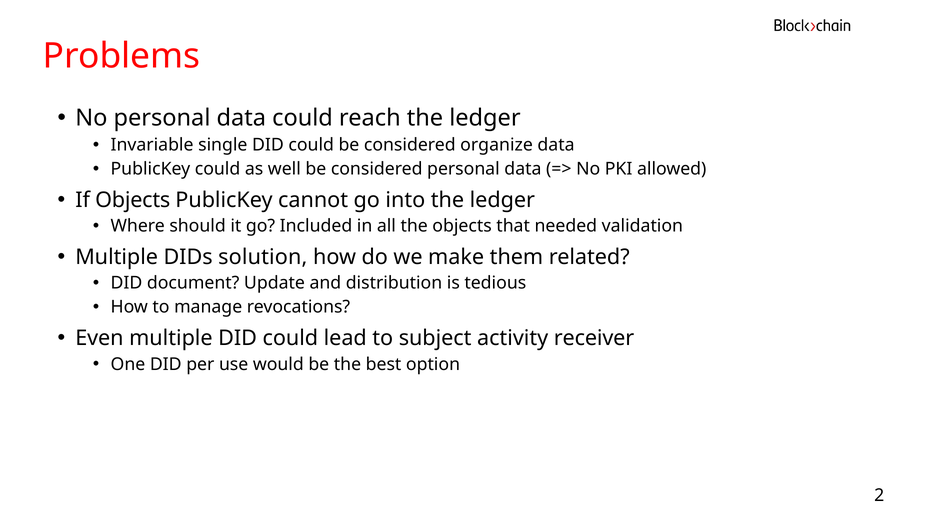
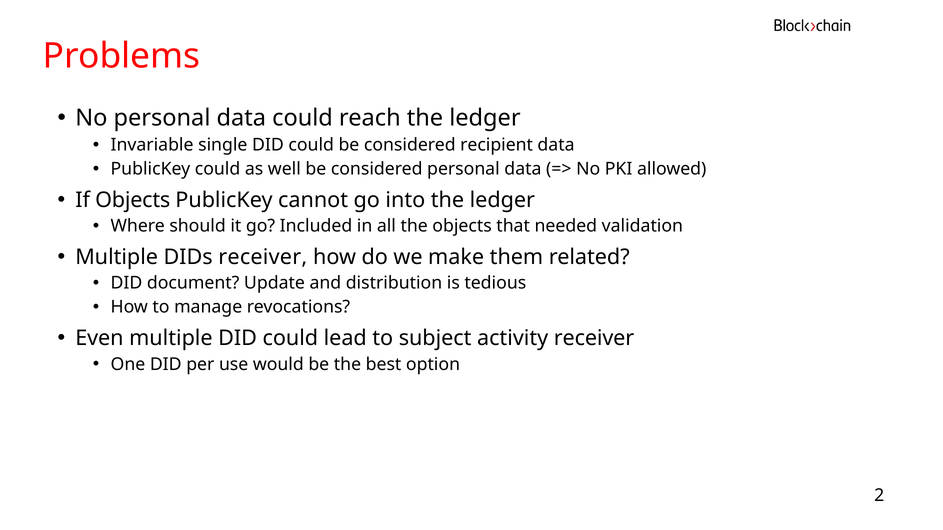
organize: organize -> recipient (497, 145)
DIDs solution: solution -> receiver (263, 257)
